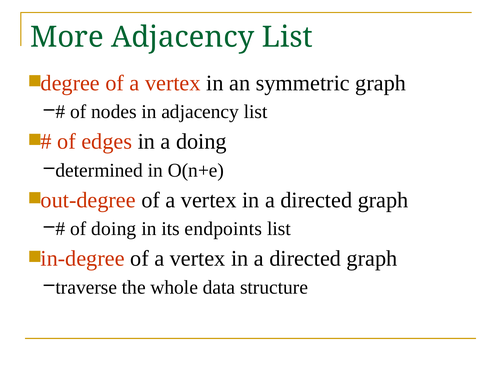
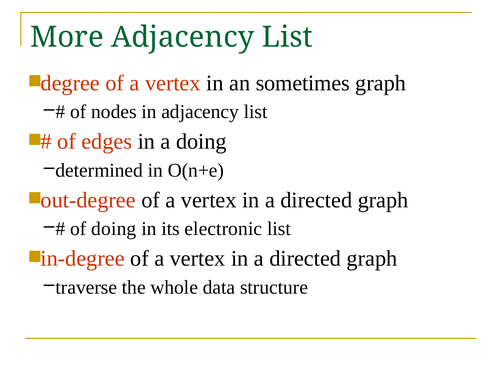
symmetric: symmetric -> sometimes (303, 83)
endpoints: endpoints -> electronic (223, 229)
